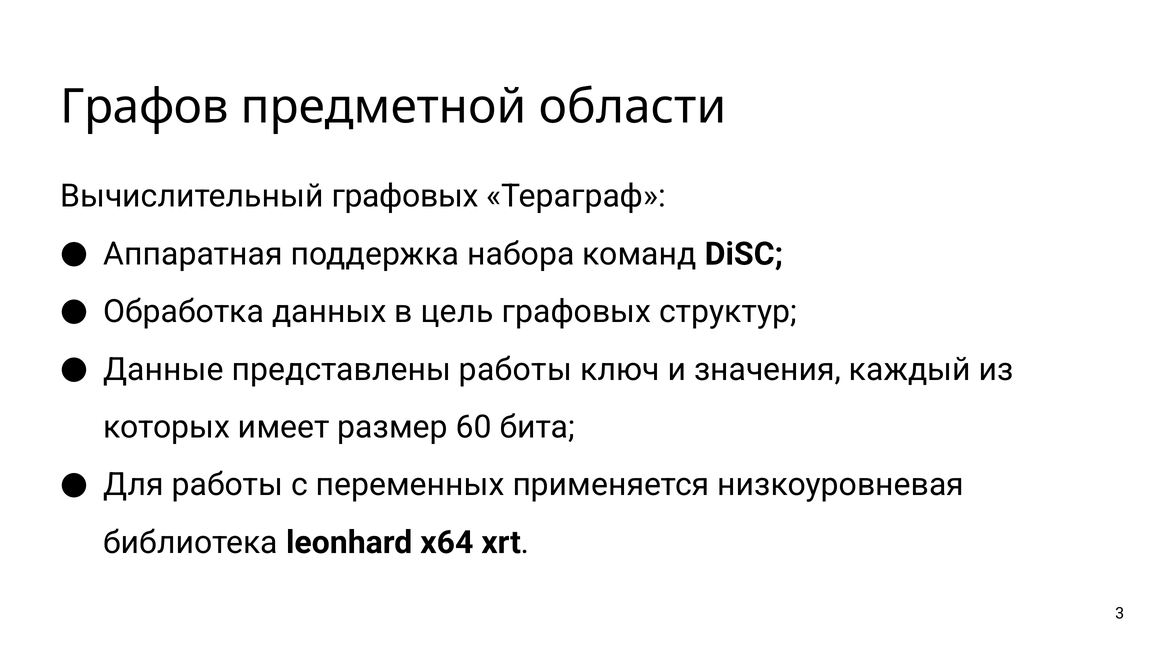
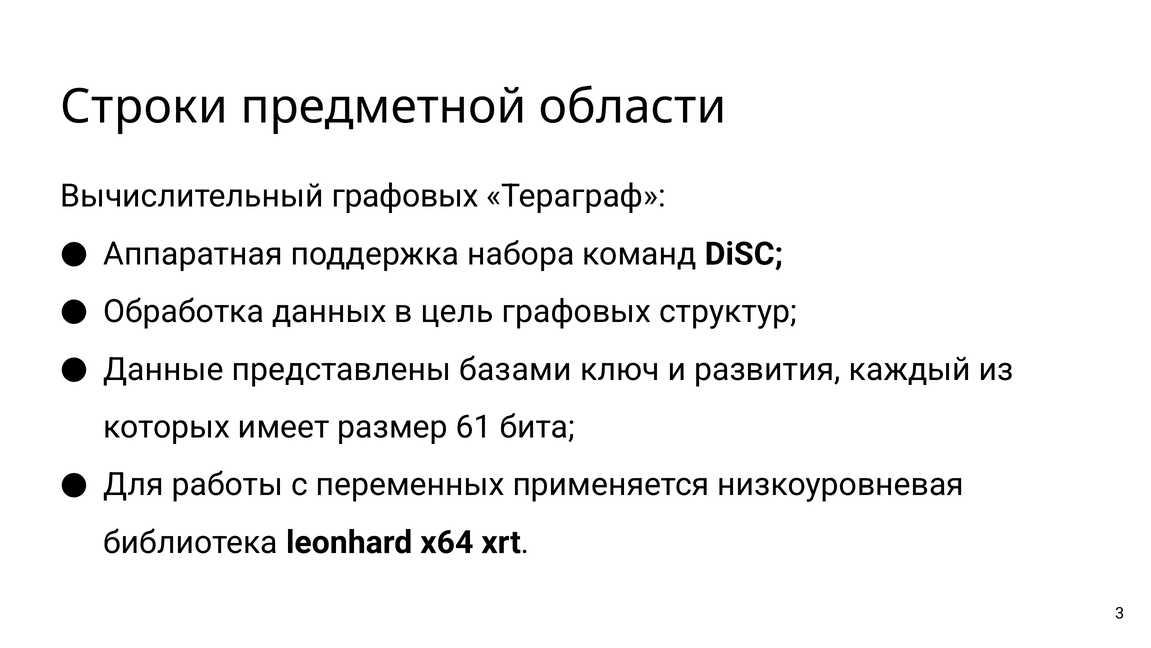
Графов: Графов -> Строки (144, 107)
представлены работы: работы -> базами (515, 369)
значения: значения -> развития (767, 369)
60: 60 -> 61 (474, 427)
